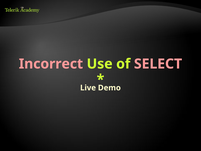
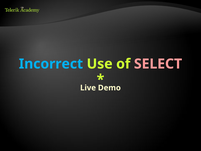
Incorrect colour: pink -> light blue (51, 64)
